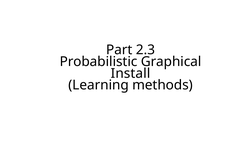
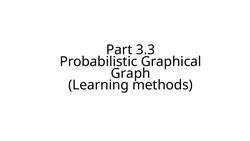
2.3: 2.3 -> 3.3 (145, 50)
Install: Install -> Graph (131, 73)
